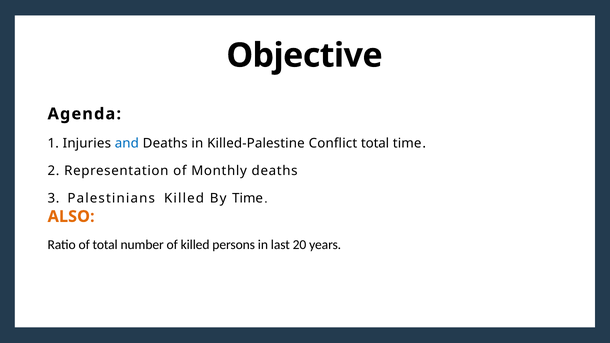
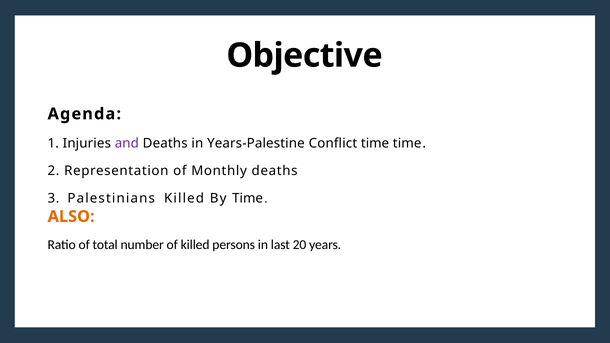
and colour: blue -> purple (127, 143)
Killed-Palestine: Killed-Palestine -> Years-Palestine (256, 143)
Conflict total: total -> time (375, 143)
